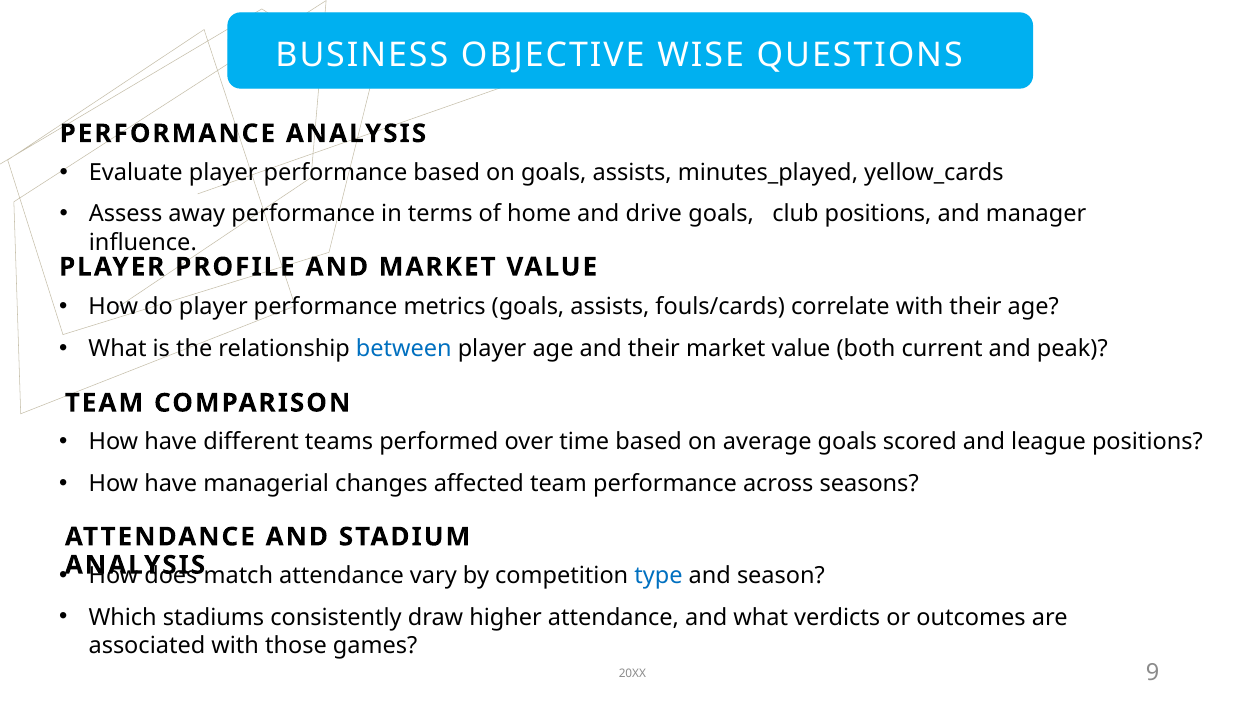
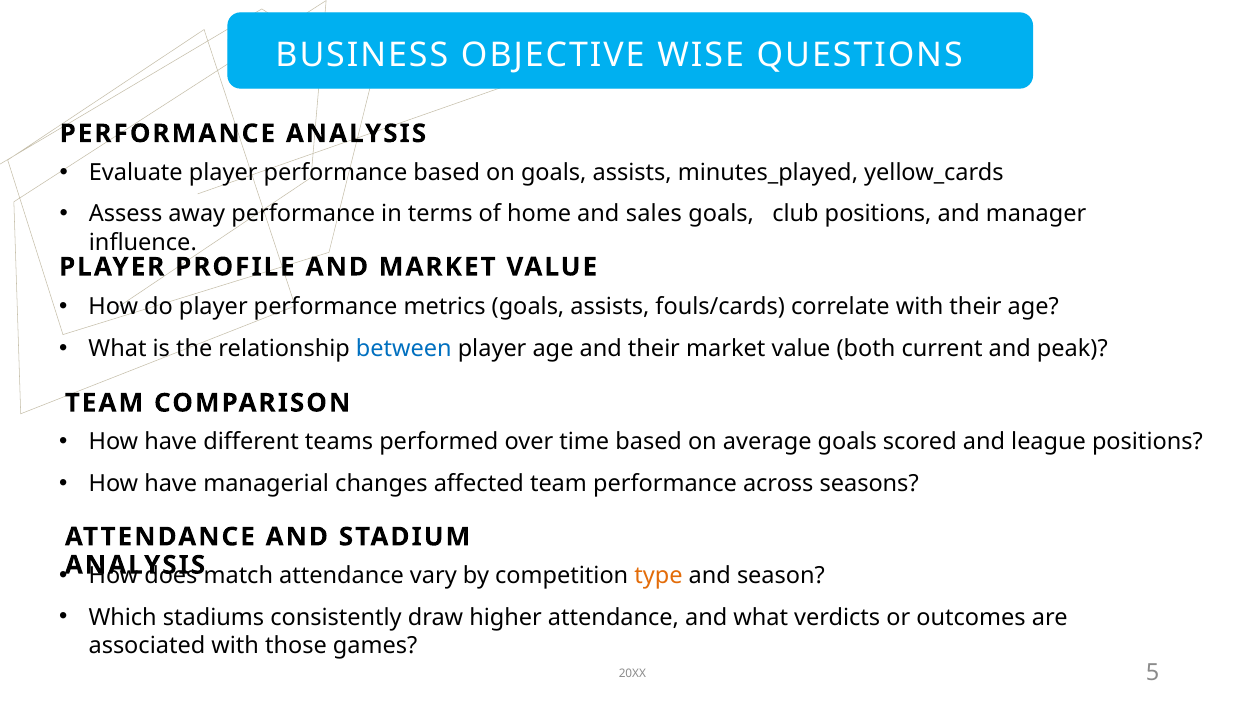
drive: drive -> sales (654, 214)
type colour: blue -> orange (658, 576)
9: 9 -> 5 (1153, 673)
